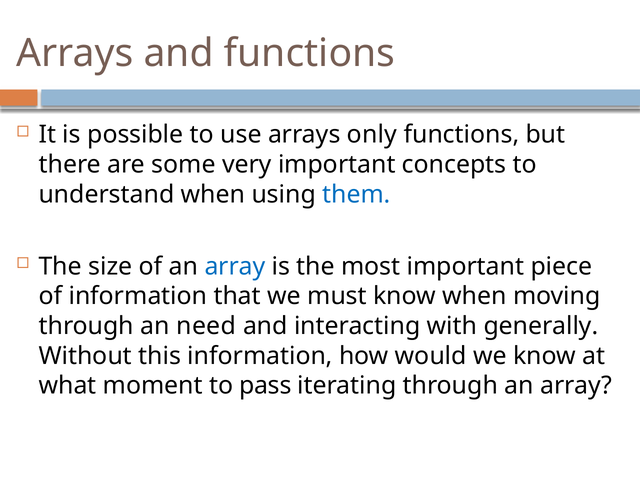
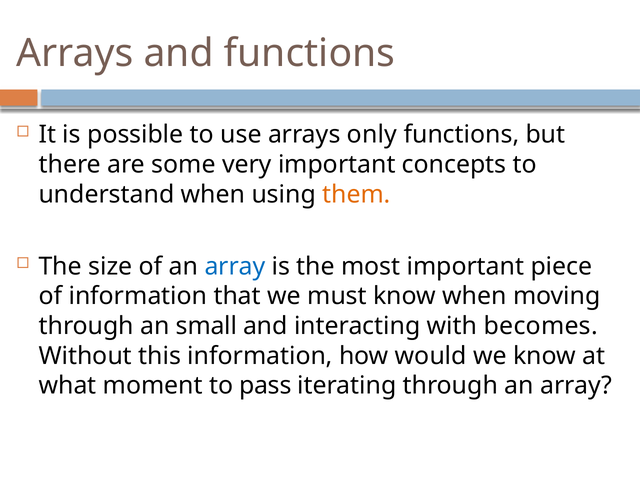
them colour: blue -> orange (356, 194)
need: need -> small (206, 326)
generally: generally -> becomes (541, 326)
